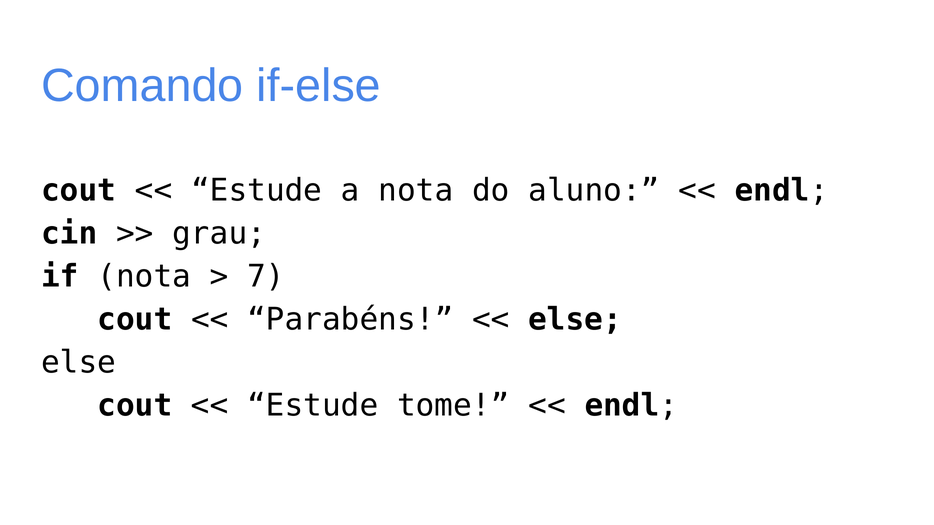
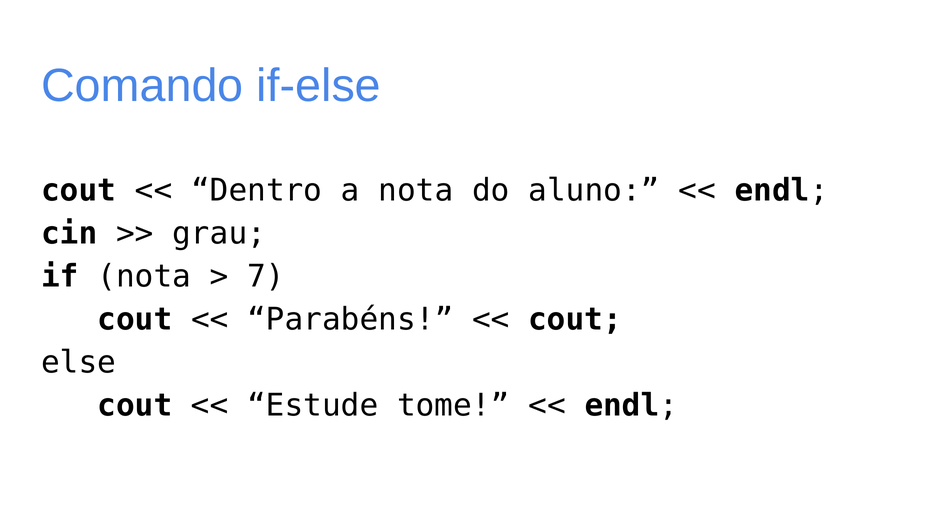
Estude: Estude -> Dentro (257, 191)
else: else -> cout (575, 320)
